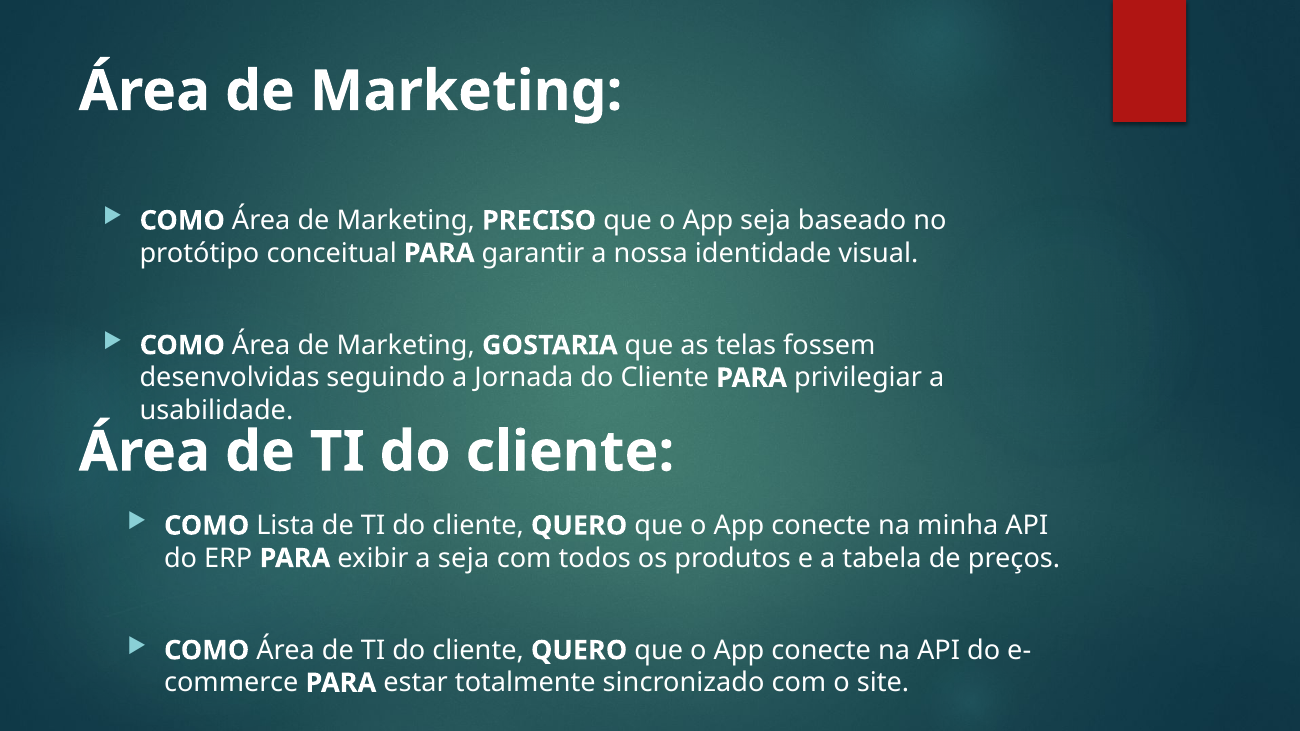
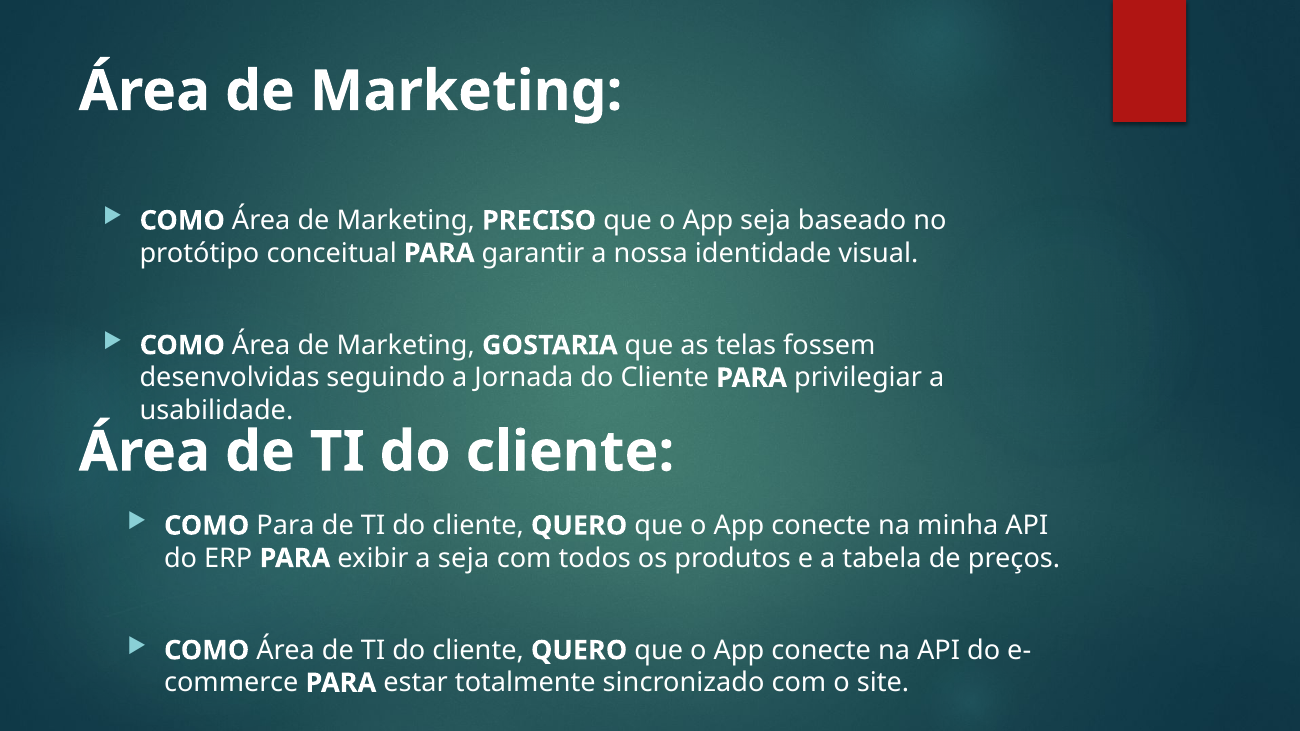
COMO Lista: Lista -> Para (286, 526)
